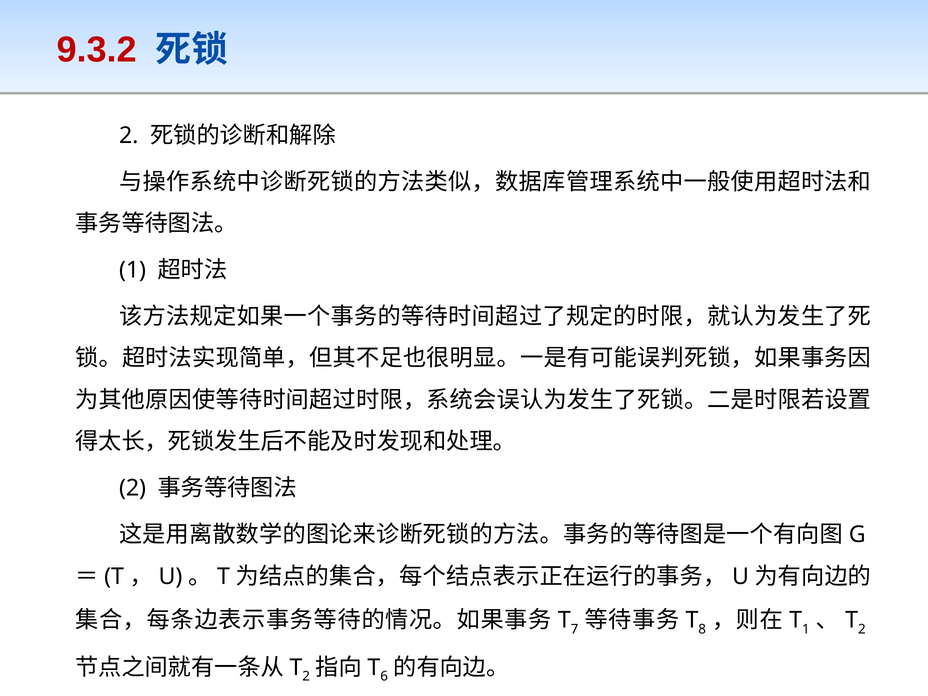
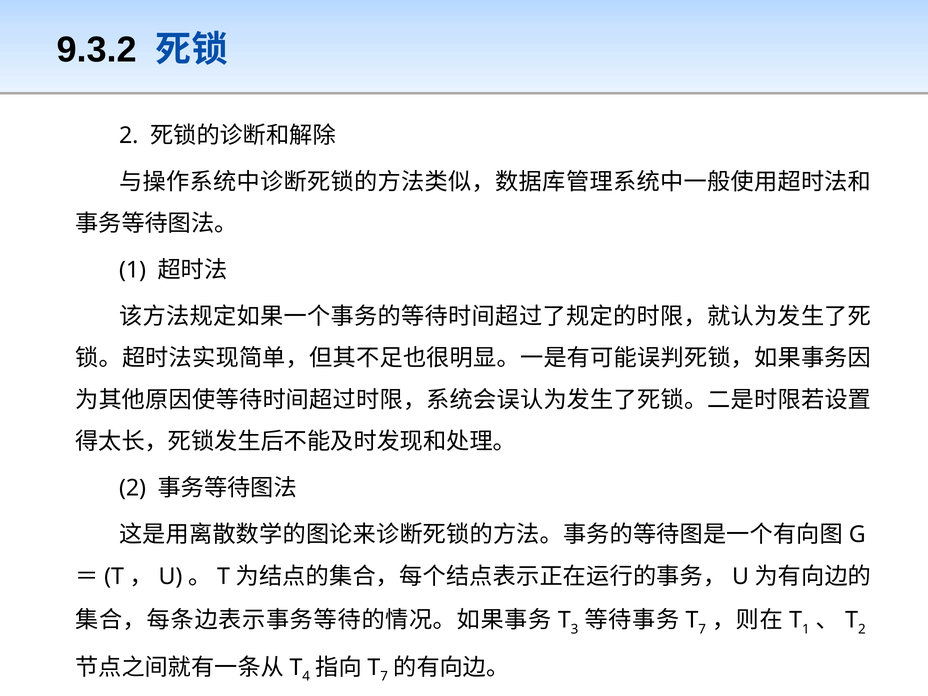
9.3.2 colour: red -> black (97, 50)
7: 7 -> 3 (575, 629)
8: 8 -> 7 (702, 629)
2: 2 -> 4 (306, 677)
6: 6 -> 7 (384, 677)
